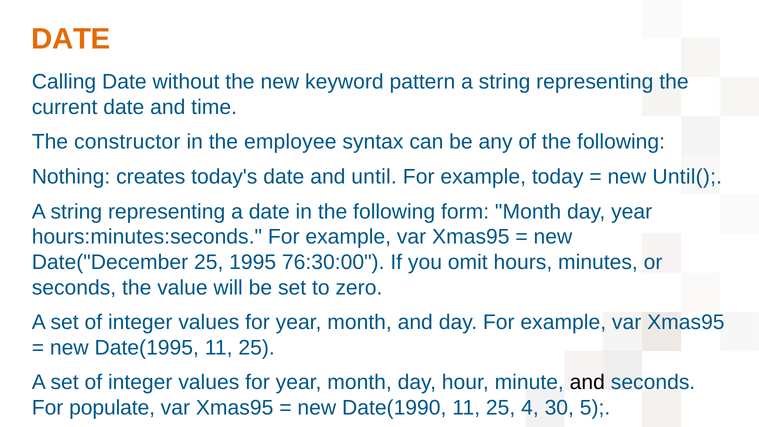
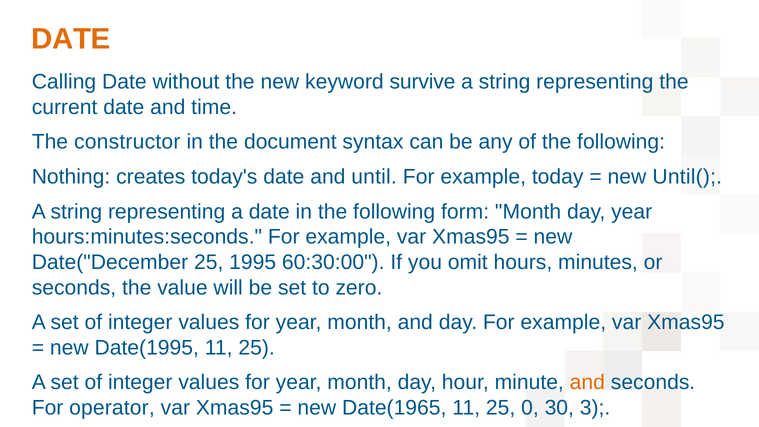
pattern: pattern -> survive (423, 82)
employee: employee -> document (290, 142)
76:30:00: 76:30:00 -> 60:30:00 (333, 262)
and colour: black -> orange (587, 382)
populate: populate -> operator (112, 408)
Date(1990: Date(1990 -> Date(1965 (394, 408)
4: 4 -> 0 (530, 408)
5: 5 -> 3 (595, 408)
